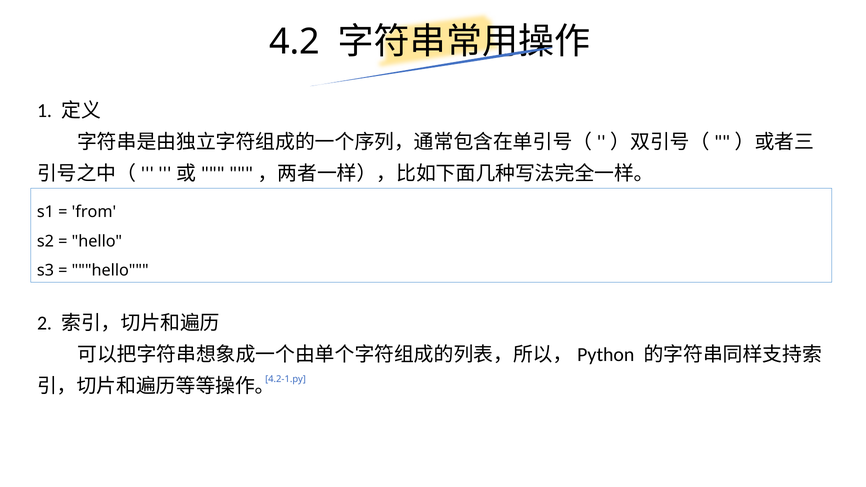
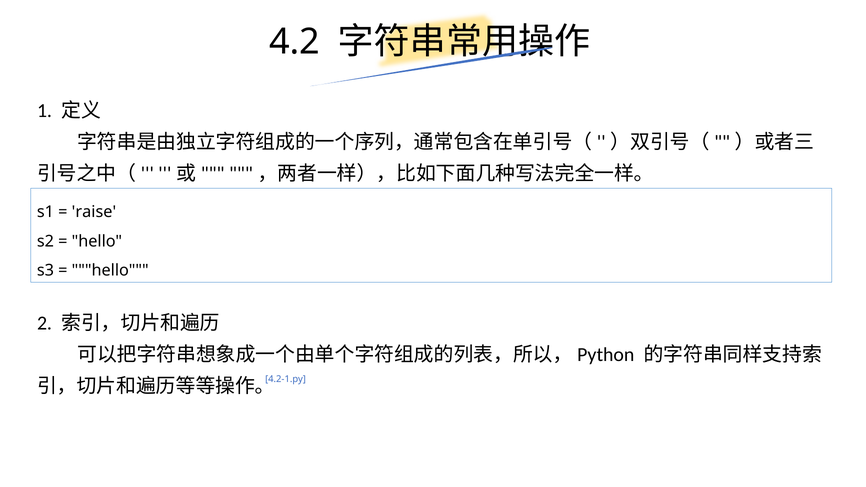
from: from -> raise (94, 212)
